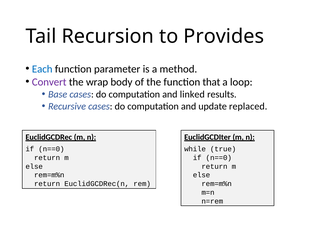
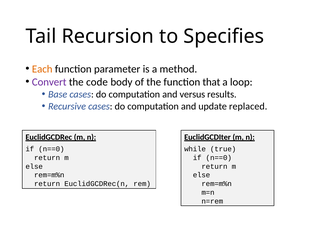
Provides: Provides -> Specifies (224, 36)
Each colour: blue -> orange (42, 69)
wrap: wrap -> code (97, 82)
linked: linked -> versus (192, 94)
